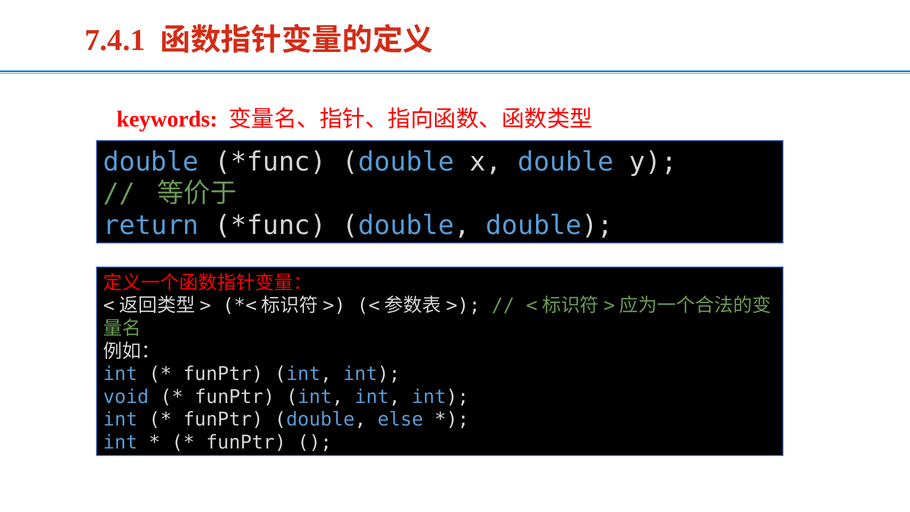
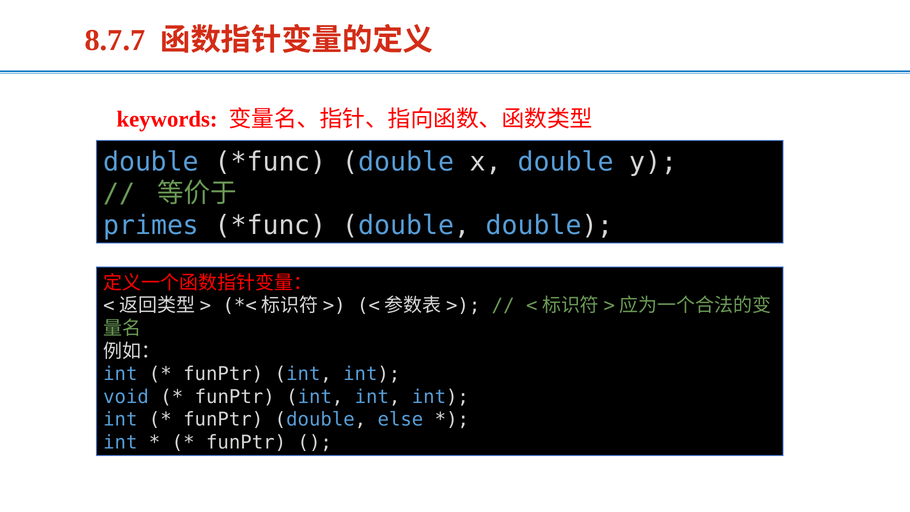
7.4.1: 7.4.1 -> 8.7.7 (115, 40)
return: return -> primes (151, 225)
